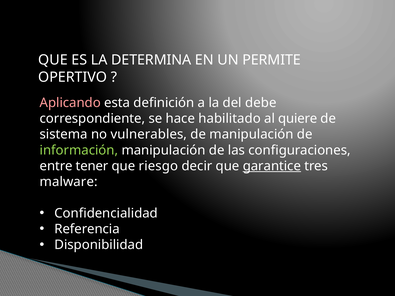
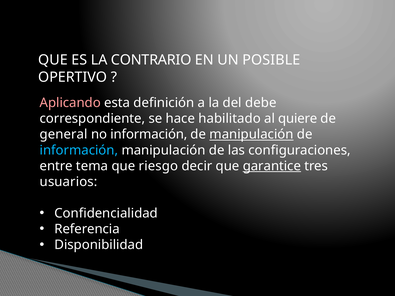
DETERMINA: DETERMINA -> CONTRARIO (151, 60)
PERMITE: PERMITE -> POSIBLE (271, 60)
sistema: sistema -> general (64, 134)
no vulnerables: vulnerables -> información (149, 134)
manipulación underline: none -> present (251, 134)
información colour: light green -> light blue (79, 150)
tener: tener -> tema (92, 166)
malware: malware -> usuarios (69, 182)
